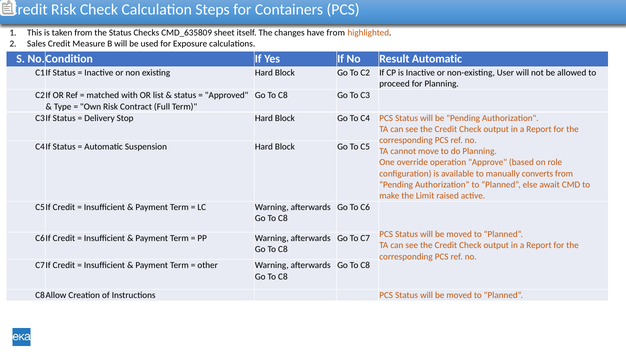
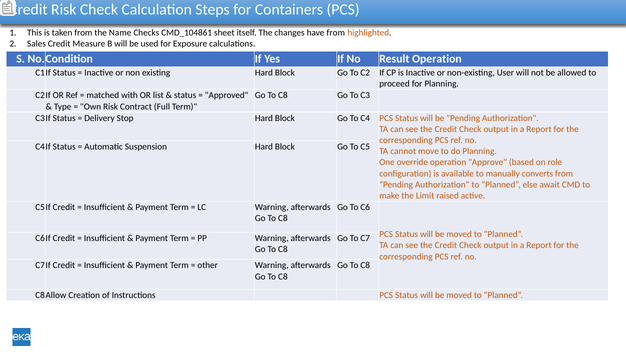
the Status: Status -> Name (120, 33)
CMD_635809: CMD_635809 -> CMD_104861 (187, 33)
Result Automatic: Automatic -> Operation (437, 59)
